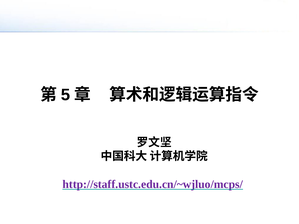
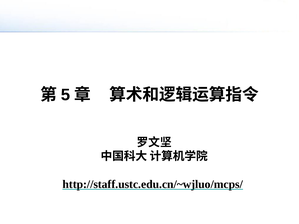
http://staff.ustc.edu.cn/~wjluo/mcps/ colour: purple -> black (153, 184)
